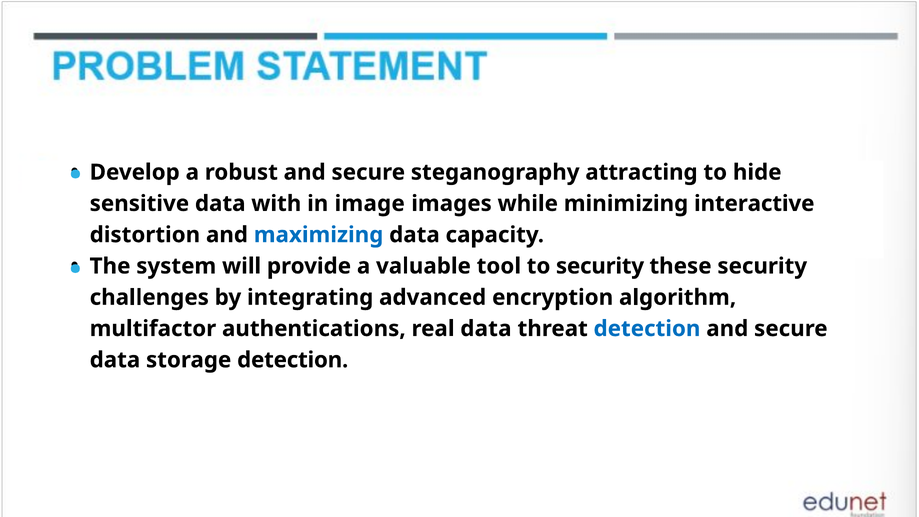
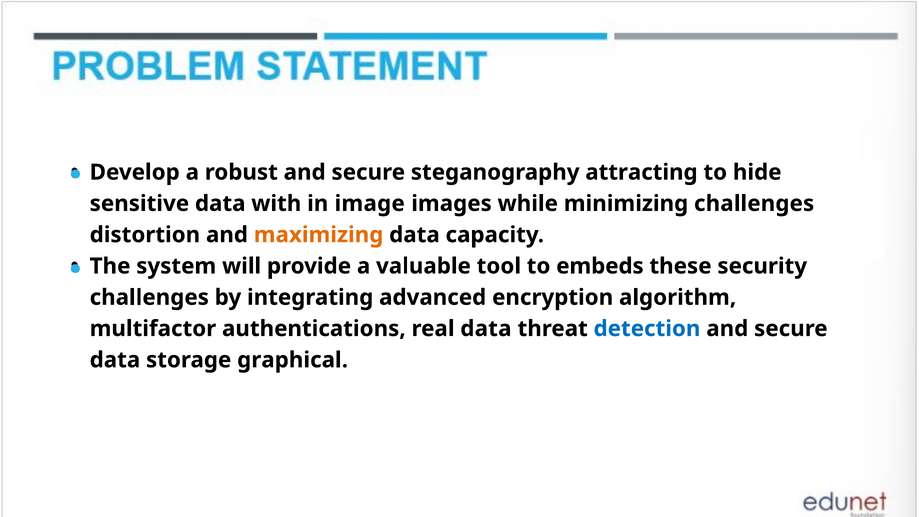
minimizing interactive: interactive -> challenges (754, 204)
maximizing colour: blue -> orange (319, 235)
to security: security -> embeds (600, 266)
storage detection: detection -> graphical (293, 360)
